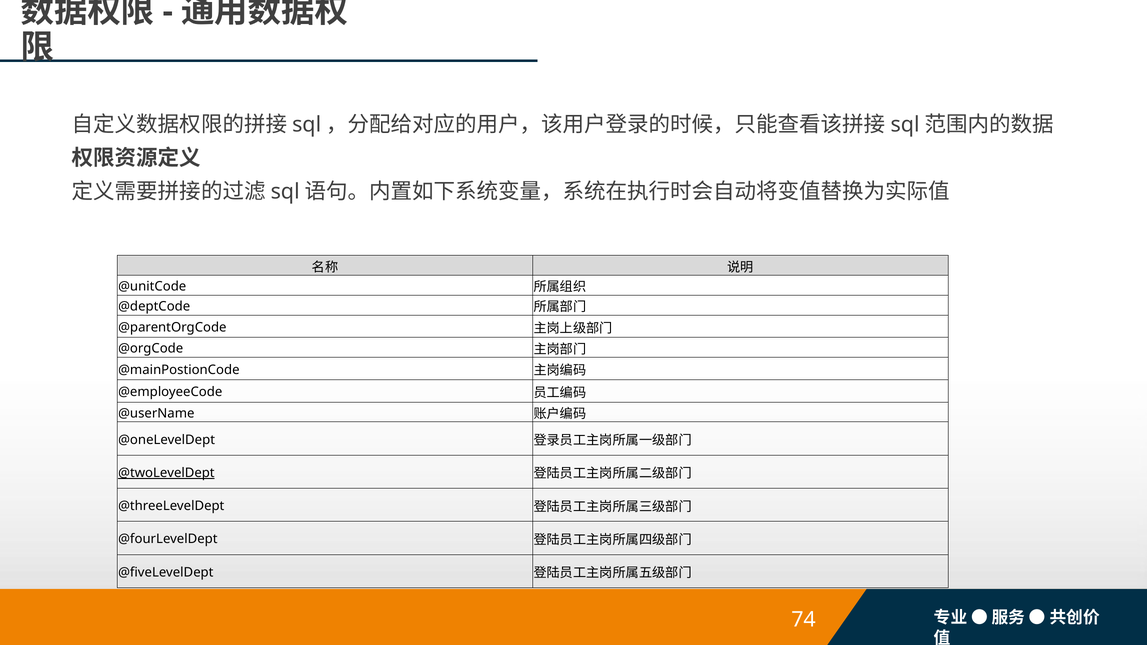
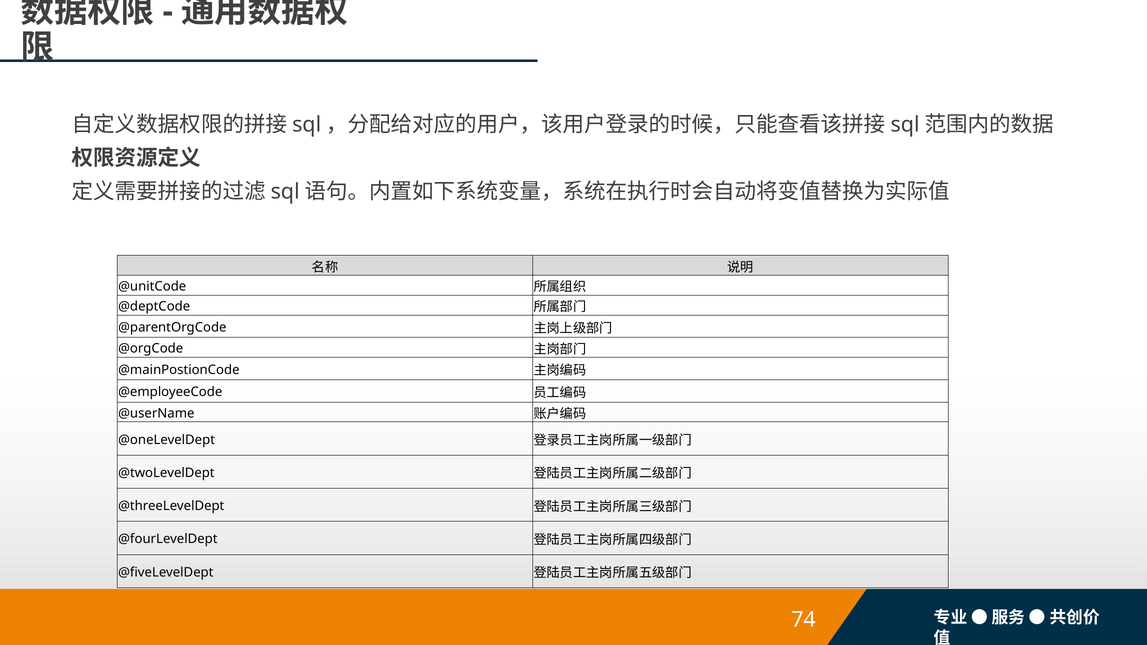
@twoLevelDept underline: present -> none (166, 473)
